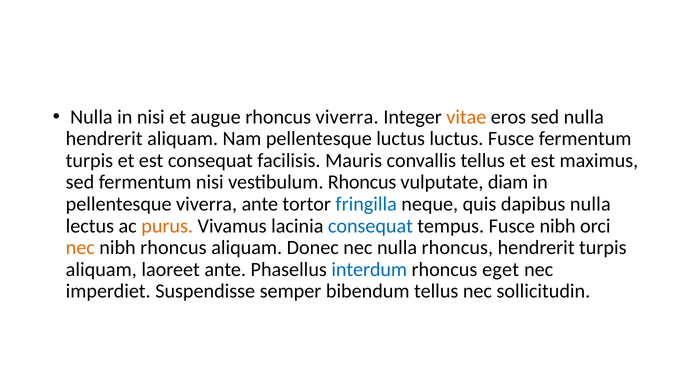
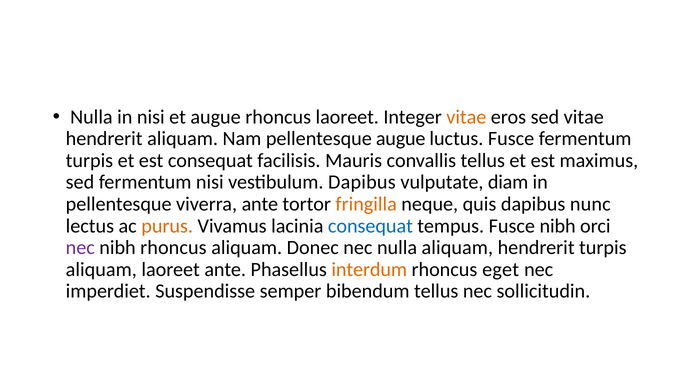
rhoncus viverra: viverra -> laoreet (347, 117)
sed nulla: nulla -> vitae (584, 117)
pellentesque luctus: luctus -> augue (401, 139)
vestibulum Rhoncus: Rhoncus -> Dapibus (362, 182)
fringilla colour: blue -> orange (366, 204)
dapibus nulla: nulla -> nunc (590, 204)
nec colour: orange -> purple (80, 248)
nulla rhoncus: rhoncus -> aliquam (457, 248)
interdum colour: blue -> orange (369, 270)
